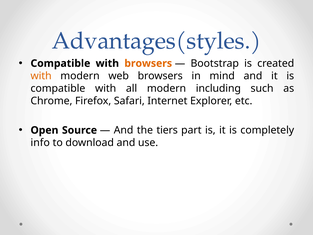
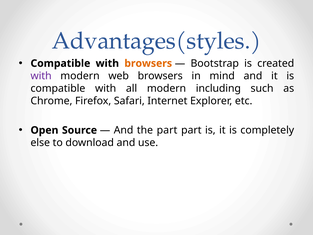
with colour: orange -> purple (41, 76)
the tiers: tiers -> part (167, 130)
info: info -> else (40, 143)
